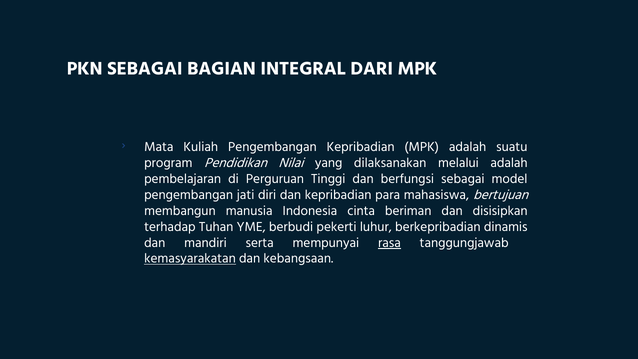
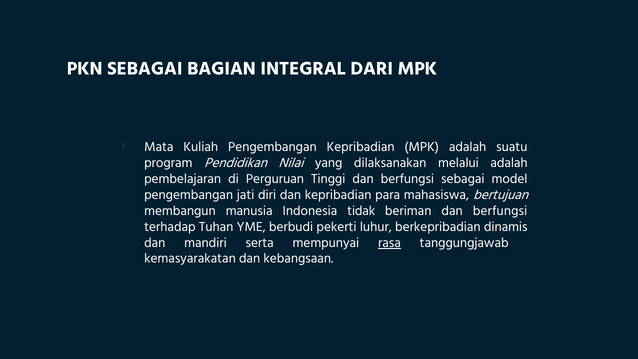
cinta: cinta -> tidak (361, 211)
beriman dan disisipkan: disisipkan -> berfungsi (500, 211)
kemasyarakatan underline: present -> none (190, 259)
